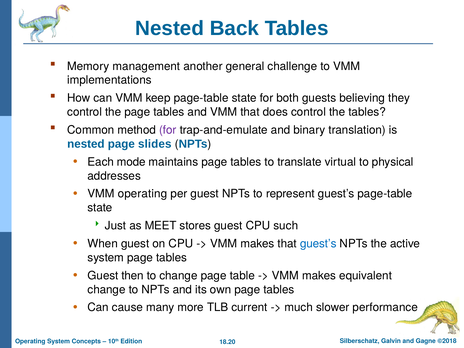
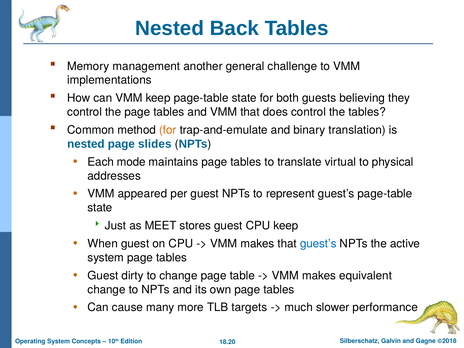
for colour: purple -> orange (168, 130)
VMM operating: operating -> appeared (143, 194)
CPU such: such -> keep (286, 226)
then: then -> dirty (133, 276)
current: current -> targets (249, 307)
